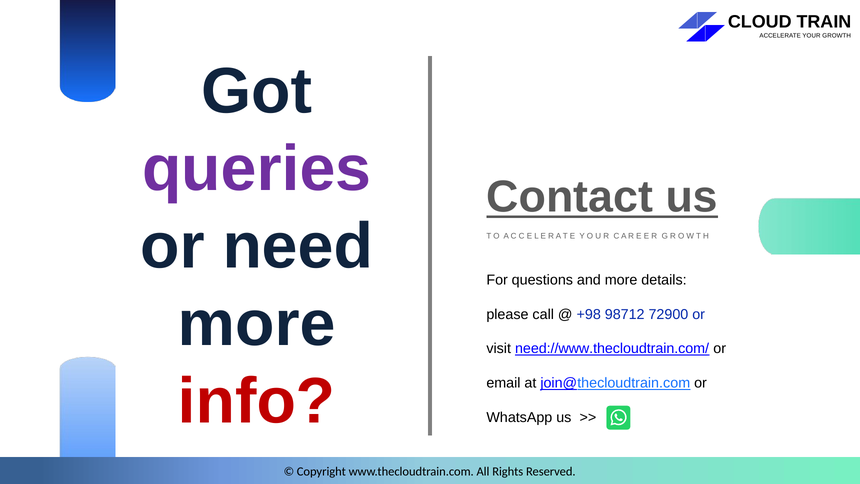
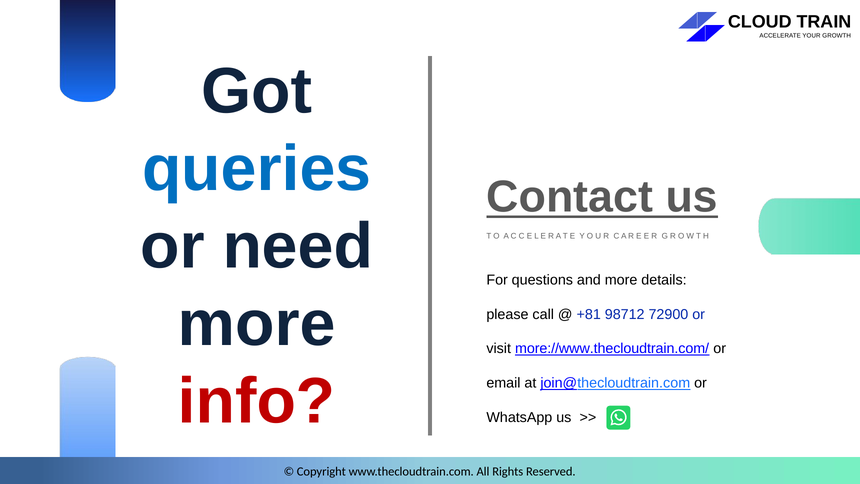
queries colour: purple -> blue (257, 169)
+98: +98 -> +81 (589, 314)
need://www.thecloudtrain.com/: need://www.thecloudtrain.com/ -> more://www.thecloudtrain.com/ (612, 349)
